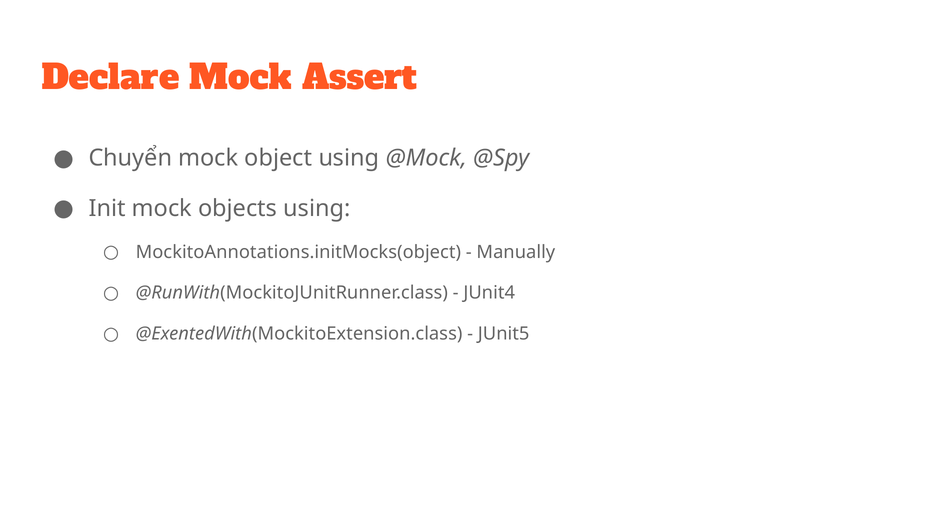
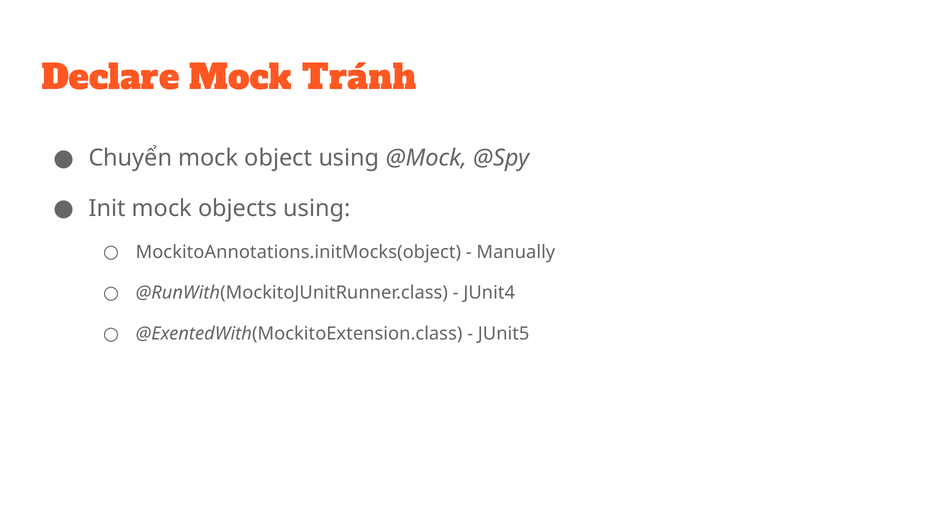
Assert: Assert -> Tránh (359, 78)
